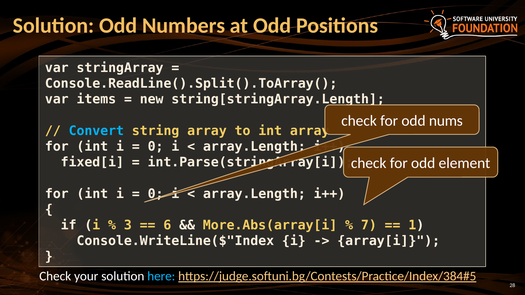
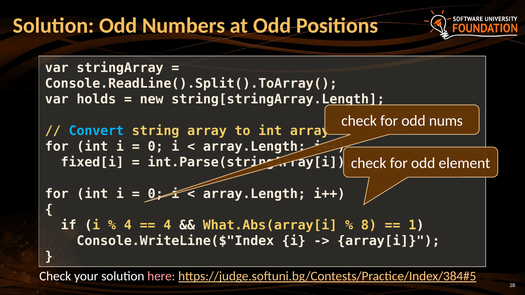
items: items -> holds (96, 99)
3: 3 -> 4 (128, 225)
6: 6 -> 4 (167, 225)
More.Abs(array[i: More.Abs(array[i -> What.Abs(array[i (270, 225)
7: 7 -> 8 (369, 225)
here colour: light blue -> pink (161, 277)
